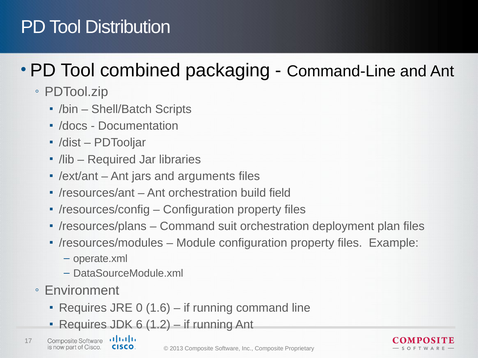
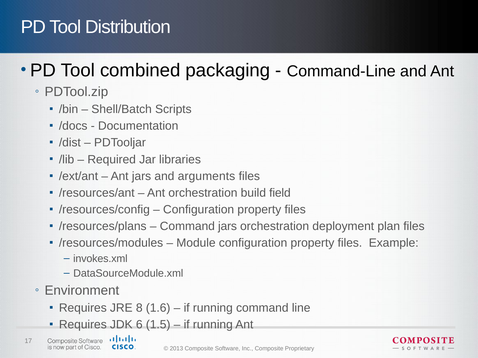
Command suit: suit -> jars (228, 227)
operate.xml: operate.xml -> invokes.xml (100, 259)
0: 0 -> 8 (139, 308)
1.2: 1.2 -> 1.5 (158, 325)
